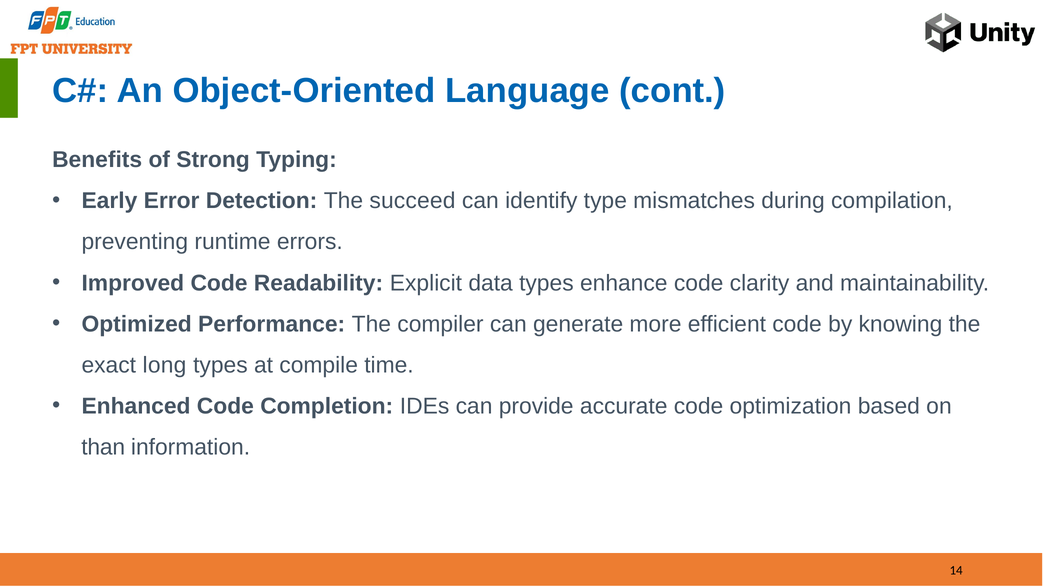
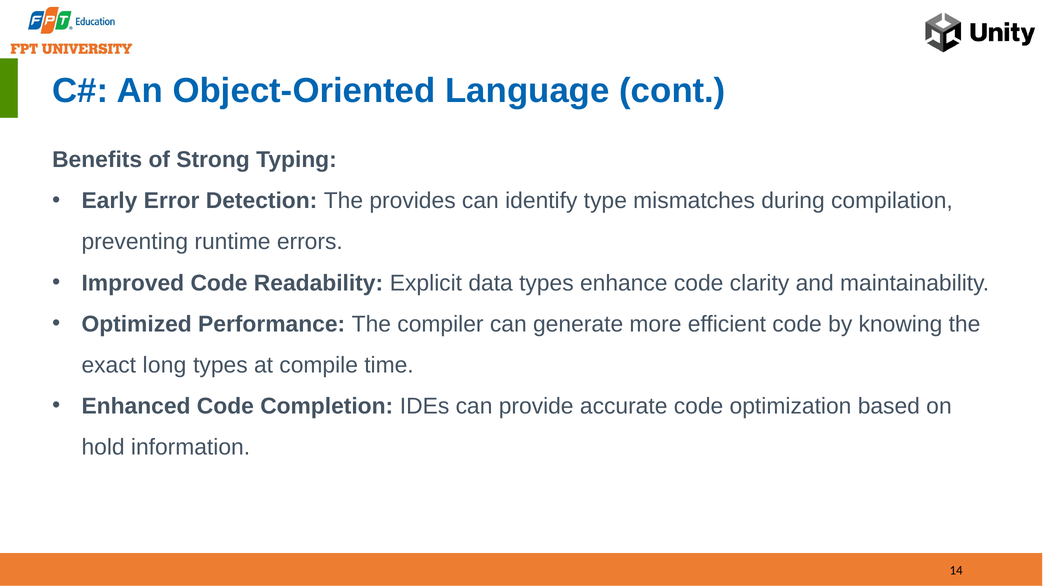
succeed: succeed -> provides (413, 201)
than: than -> hold (103, 447)
